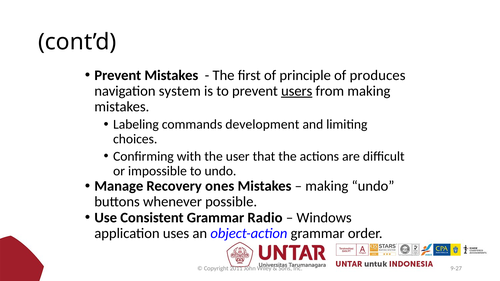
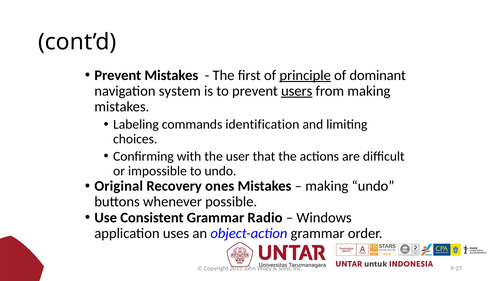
principle underline: none -> present (305, 75)
produces: produces -> dominant (378, 75)
development: development -> identification (262, 125)
Manage: Manage -> Original (119, 186)
